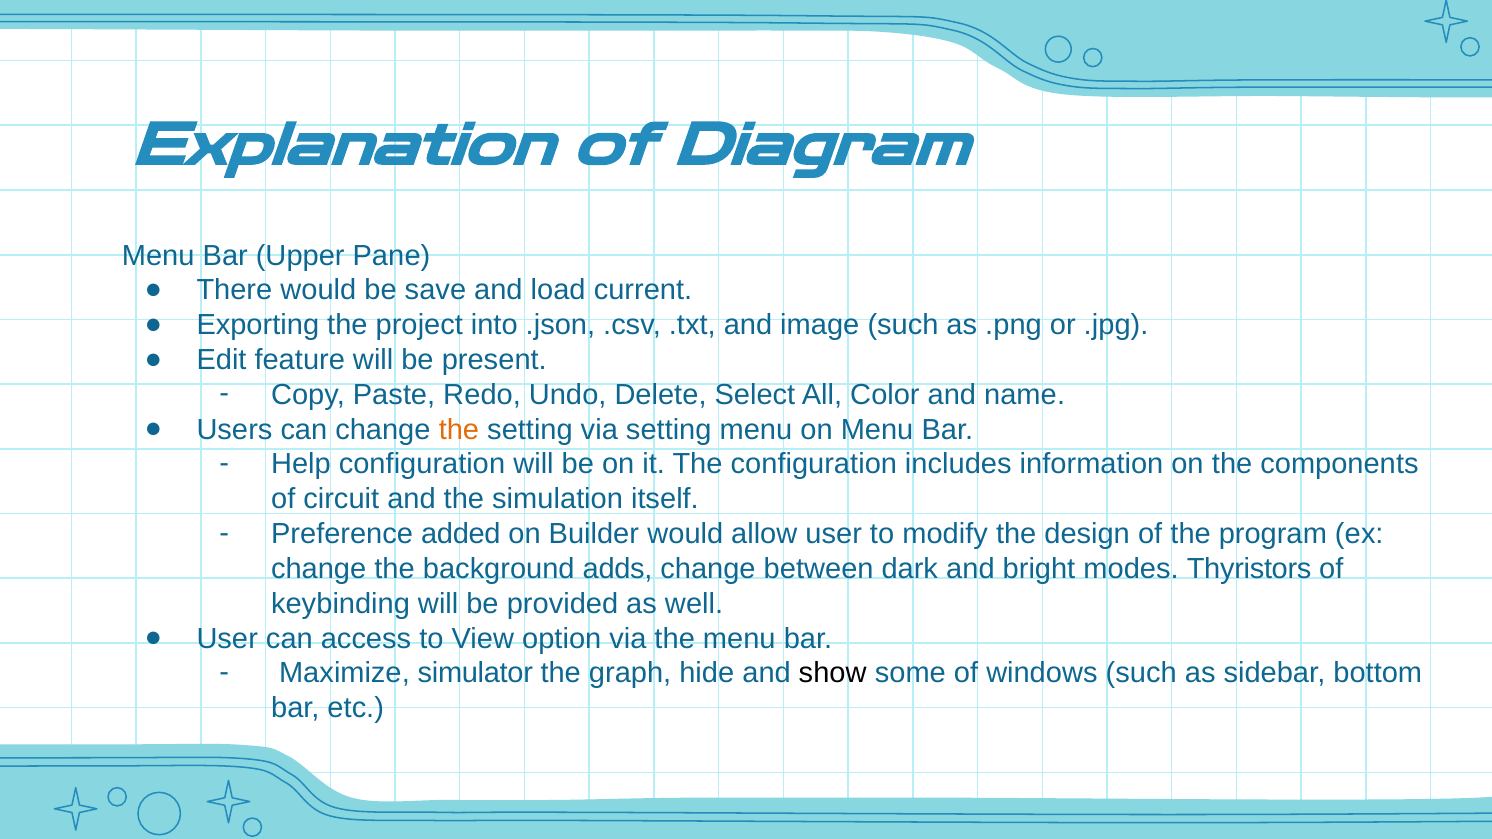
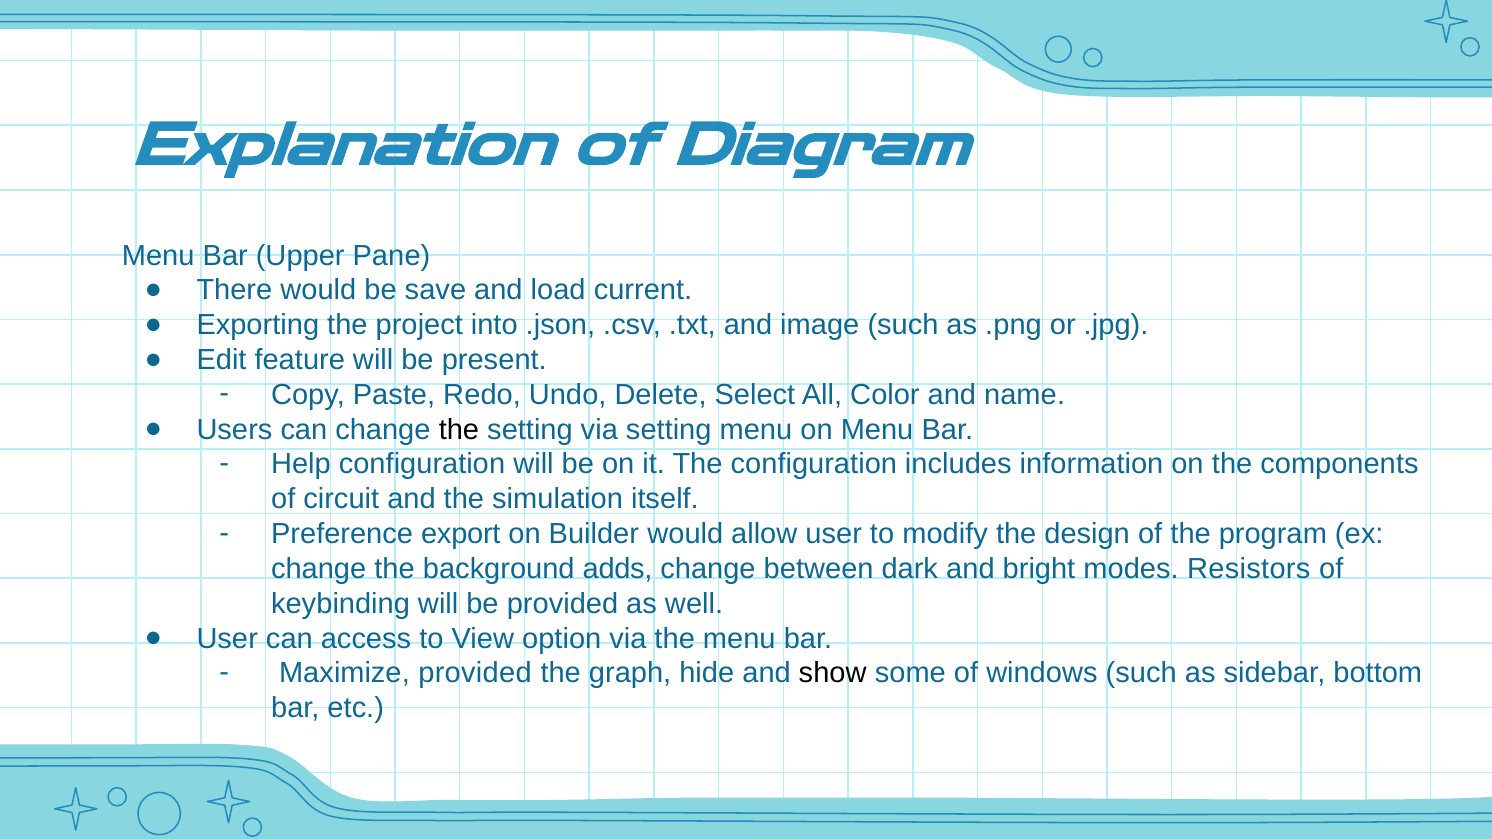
the colour: orange -> black (459, 430)
added: added -> export (461, 534)
Thyristors: Thyristors -> Resistors (1249, 569)
Maximize simulator: simulator -> provided (475, 674)
